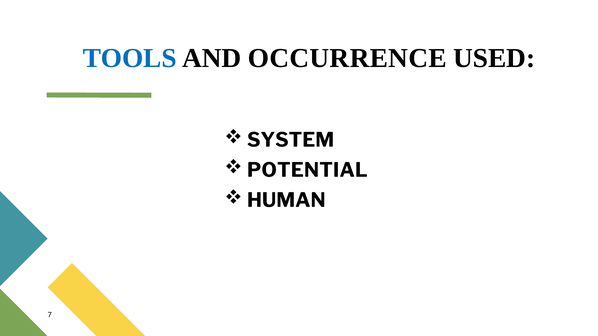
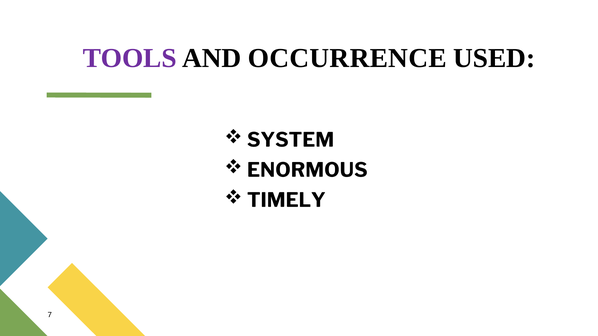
TOOLS colour: blue -> purple (130, 58)
POTENTIAL: POTENTIAL -> ENORMOUS (307, 170)
HUMAN: HUMAN -> TIMELY (286, 201)
